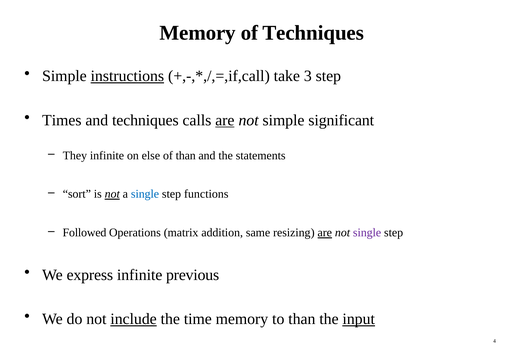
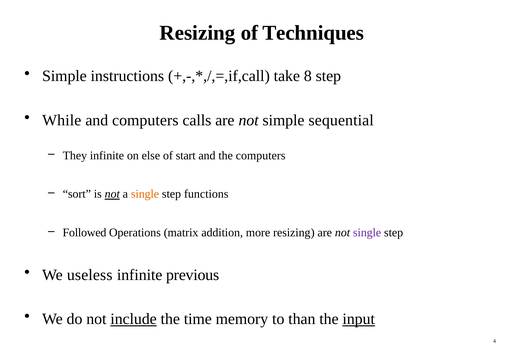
Memory: Memory -> Resizing (198, 33)
instructions underline: present -> none (127, 76)
3: 3 -> 8 (308, 76)
Times: Times -> While (62, 120)
and techniques: techniques -> computers (145, 120)
are underline: present -> none (225, 120)
significant: significant -> sequential (341, 120)
of than: than -> start (186, 155)
the statements: statements -> computers (261, 155)
single colour: blue -> orange (145, 194)
same: same -> more (258, 232)
are underline: present -> none (325, 232)
express: express -> useless (90, 274)
